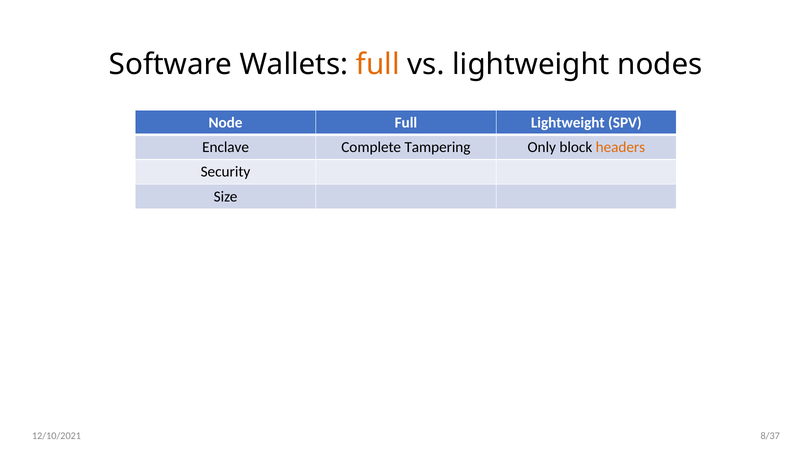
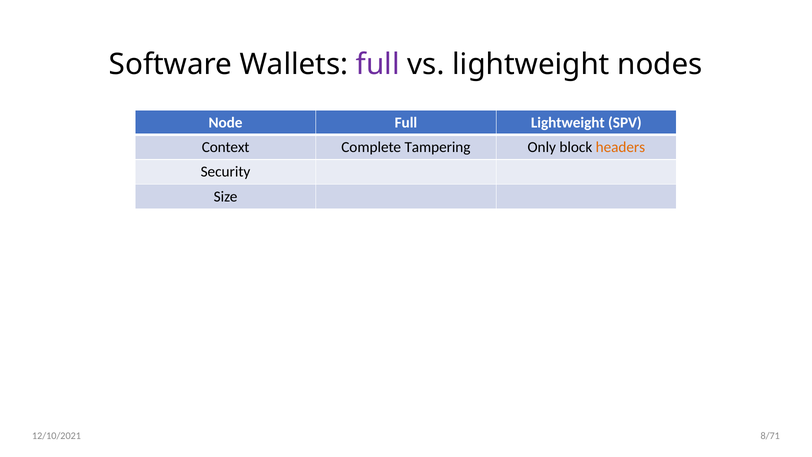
full colour: orange -> purple (378, 64)
Enclave: Enclave -> Context (226, 147)
8/37: 8/37 -> 8/71 (770, 436)
